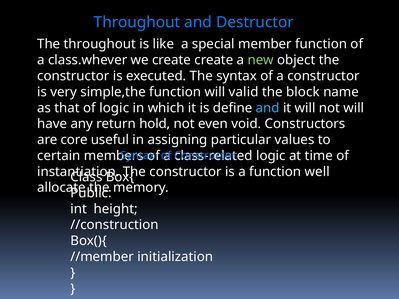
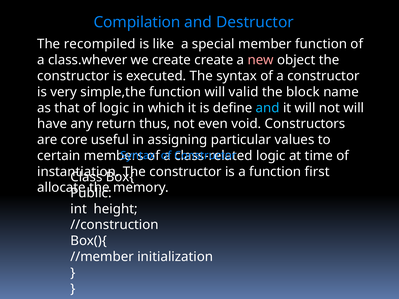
Throughout: Throughout -> Compilation (137, 22)
The throughout: throughout -> recompiled (100, 44)
new colour: light green -> pink (261, 60)
hold: hold -> thus (155, 124)
well: well -> first (317, 172)
